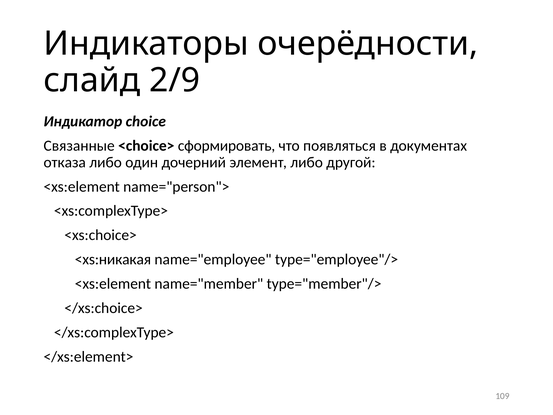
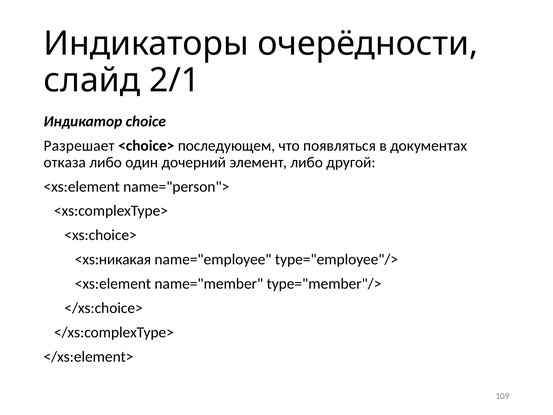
2/9: 2/9 -> 2/1 (175, 80)
Связанные: Связанные -> Разрешает (79, 146)
сформировать: сформировать -> последующем (226, 146)
